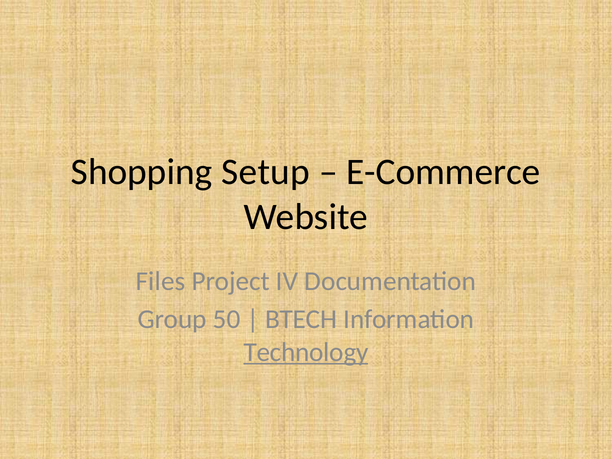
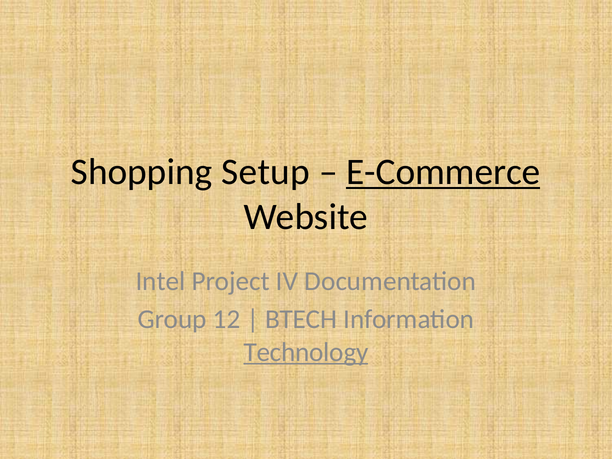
E-Commerce underline: none -> present (443, 172)
Files: Files -> Intel (161, 281)
50: 50 -> 12 (227, 319)
